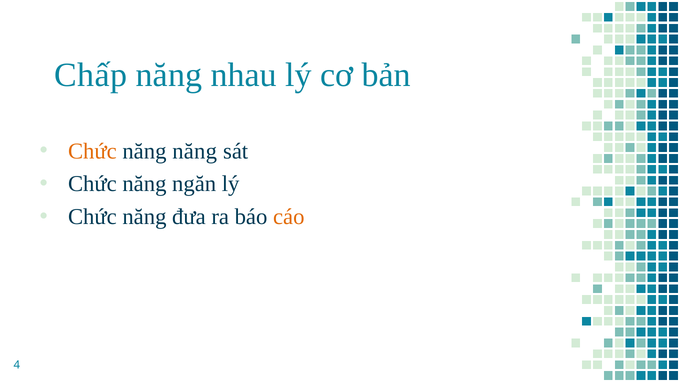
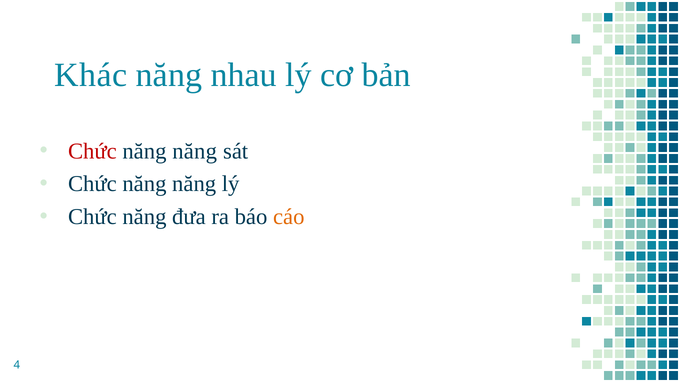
Chấp: Chấp -> Khác (91, 75)
Chức colour: orange -> red (92, 151)
ngăn: ngăn -> năng (194, 184)
